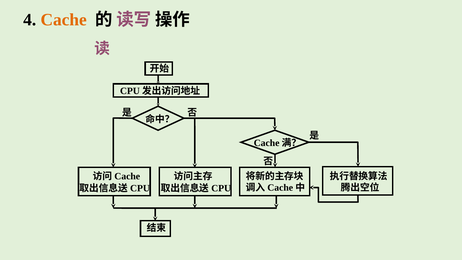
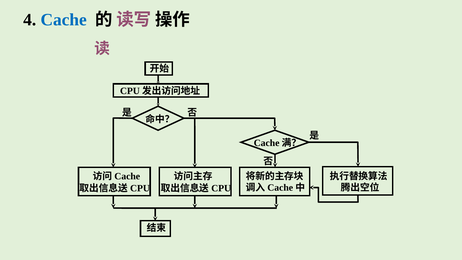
Cache colour: orange -> blue (64, 20)
